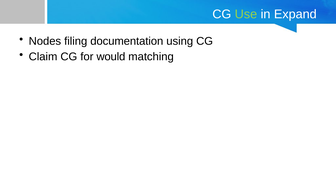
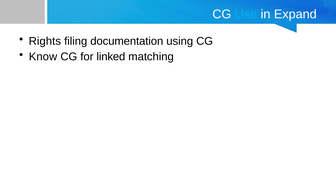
Use colour: light green -> light blue (246, 14)
Nodes: Nodes -> Rights (45, 41)
Claim: Claim -> Know (43, 57)
would: would -> linked (111, 57)
